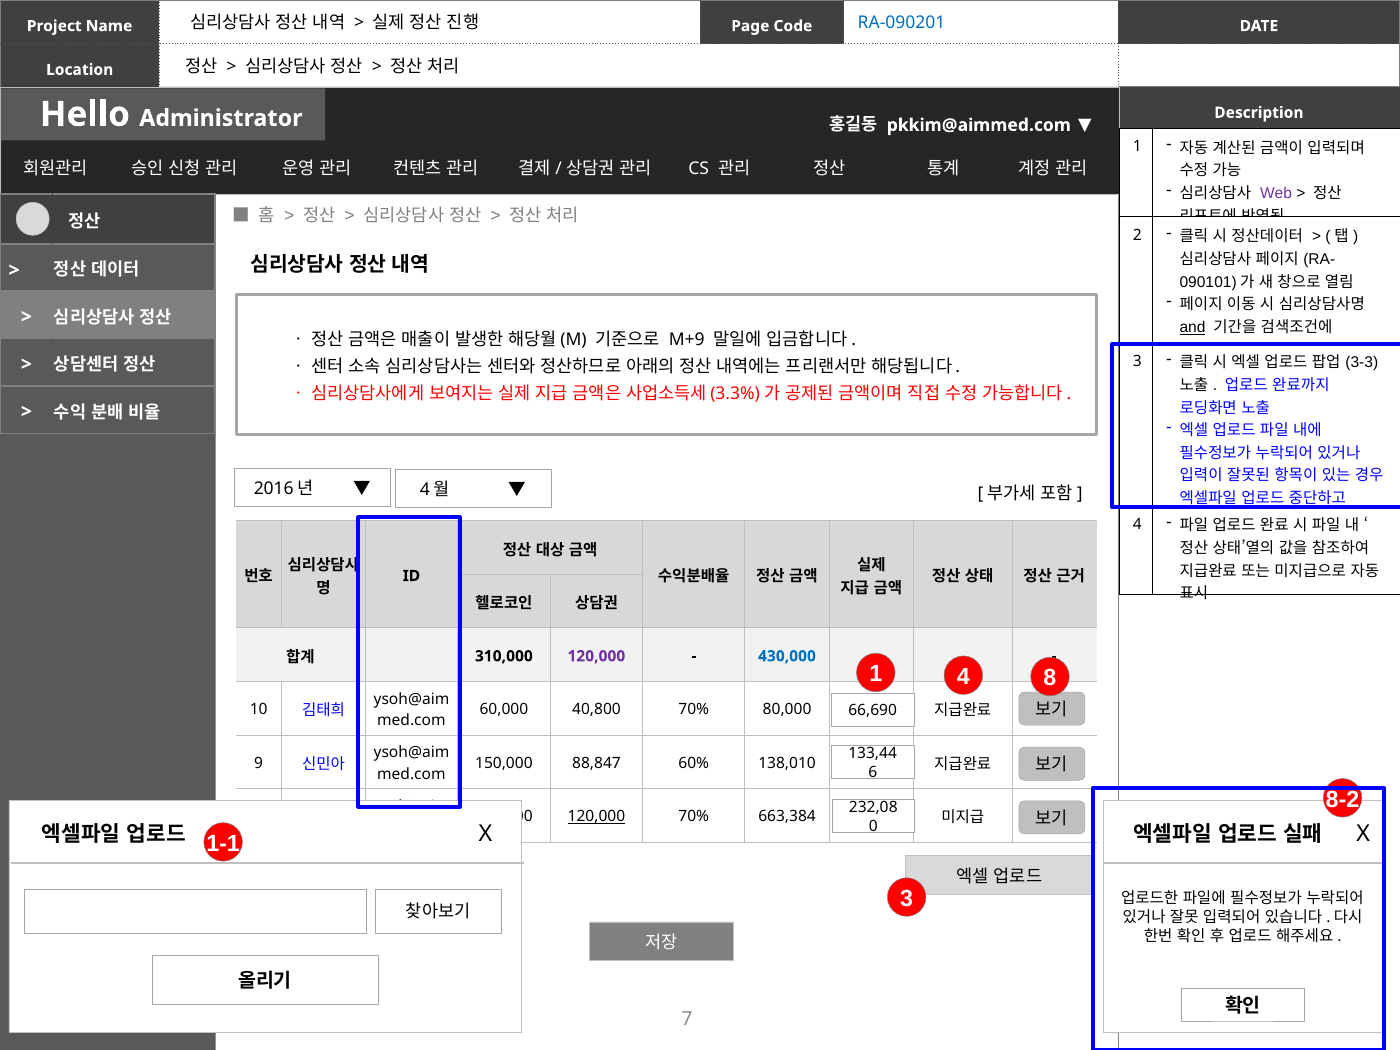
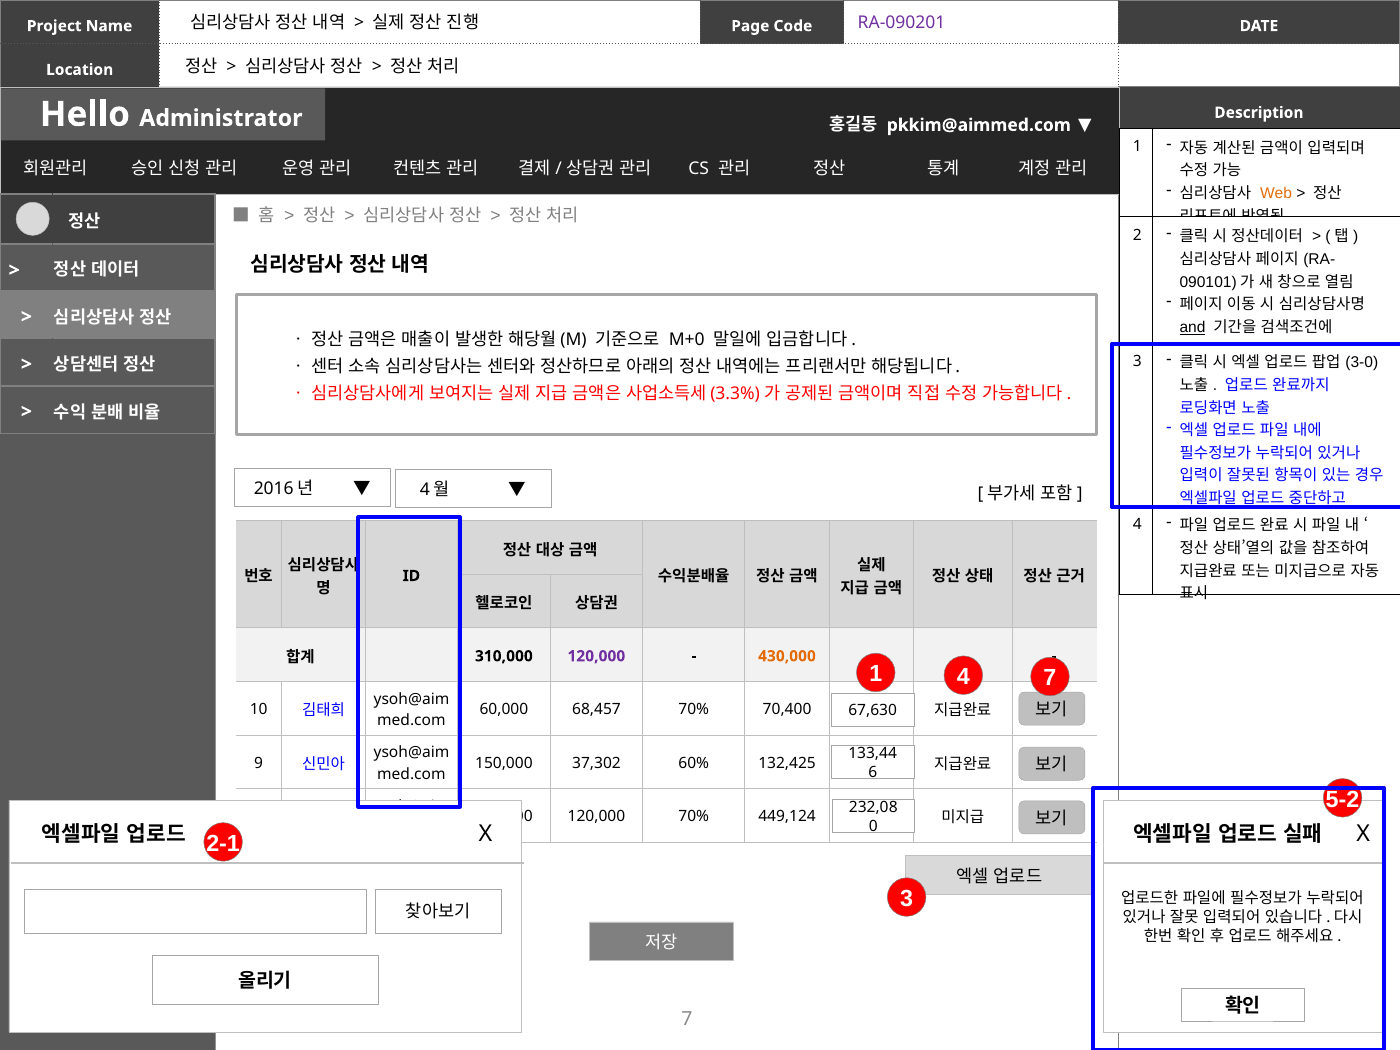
RA-090201 colour: blue -> purple (902, 23)
Web colour: purple -> orange (1276, 193)
M+9: M+9 -> M+0 (687, 339)
3-3: 3-3 -> 3-0 (1362, 363)
430,000 colour: blue -> orange (787, 656)
8: 8 -> 7 (1050, 678)
40,800: 40,800 -> 68,457 (596, 710)
80,000: 80,000 -> 70,400 (787, 710)
66,690: 66,690 -> 67,630 (873, 711)
88,847: 88,847 -> 37,302 (596, 763)
138,010: 138,010 -> 132,425 (787, 763)
8-2: 8-2 -> 5-2 (1342, 799)
120,000 underline: present -> none (596, 817)
663,384: 663,384 -> 449,124 (787, 817)
1-1: 1-1 -> 2-1 (223, 843)
